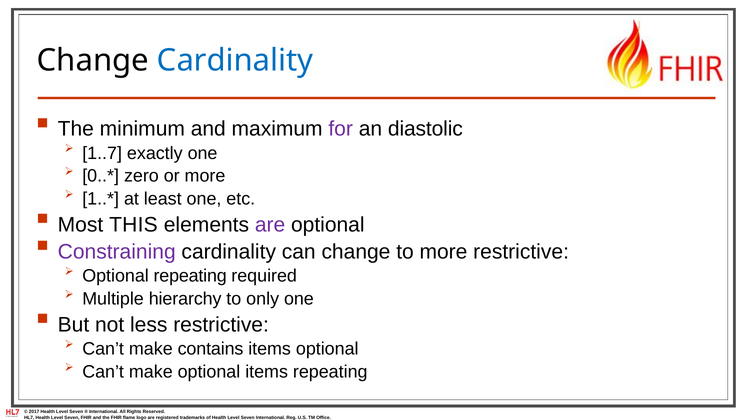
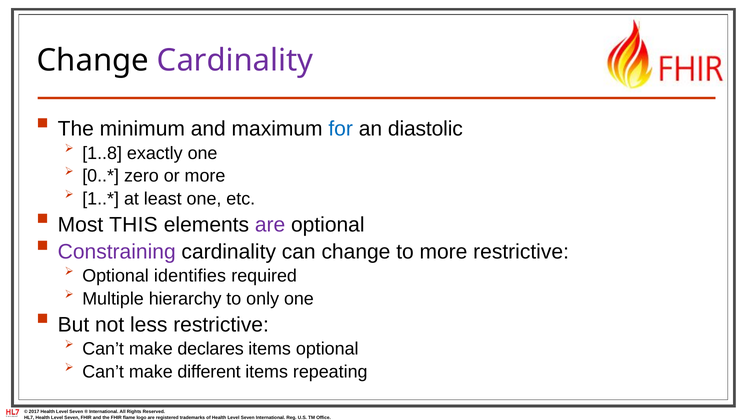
Cardinality colour: blue -> purple (235, 60)
for colour: purple -> blue (341, 129)
1..7: 1..7 -> 1..8 (102, 153)
Optional repeating: repeating -> identifies (190, 276)
contains: contains -> declares (211, 349)
make optional: optional -> different (209, 372)
